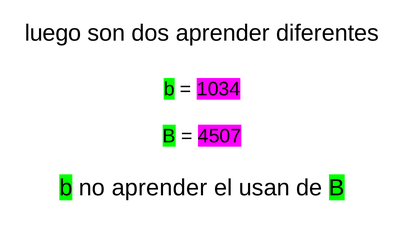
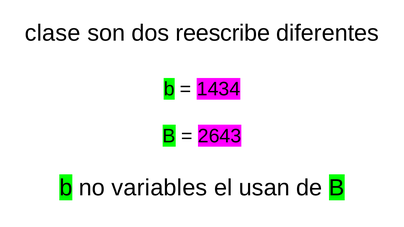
luego: luego -> clase (53, 33)
dos aprender: aprender -> reescribe (223, 33)
1034: 1034 -> 1434 (219, 89)
4507: 4507 -> 2643 (220, 136)
no aprender: aprender -> variables (159, 188)
